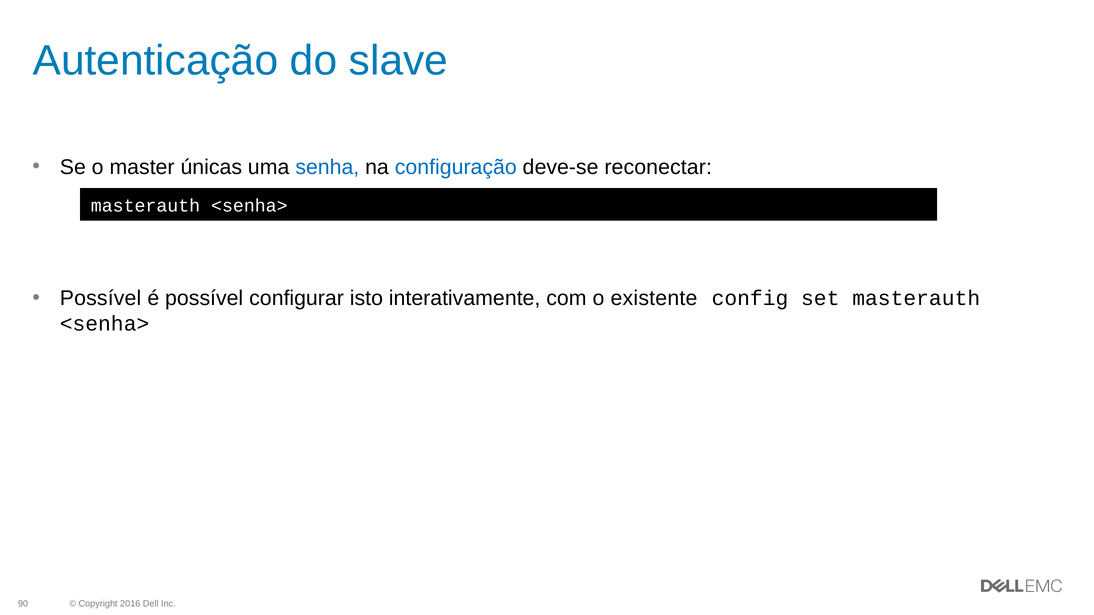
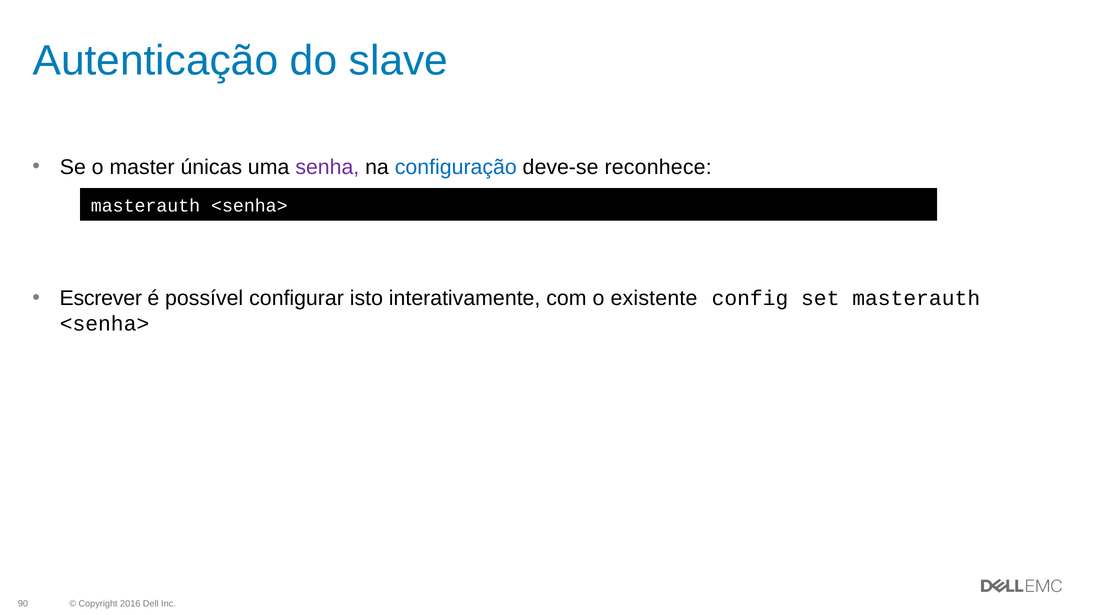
senha colour: blue -> purple (327, 167)
reconectar: reconectar -> reconhece (658, 167)
Possível: Possível -> Escrever (101, 298)
